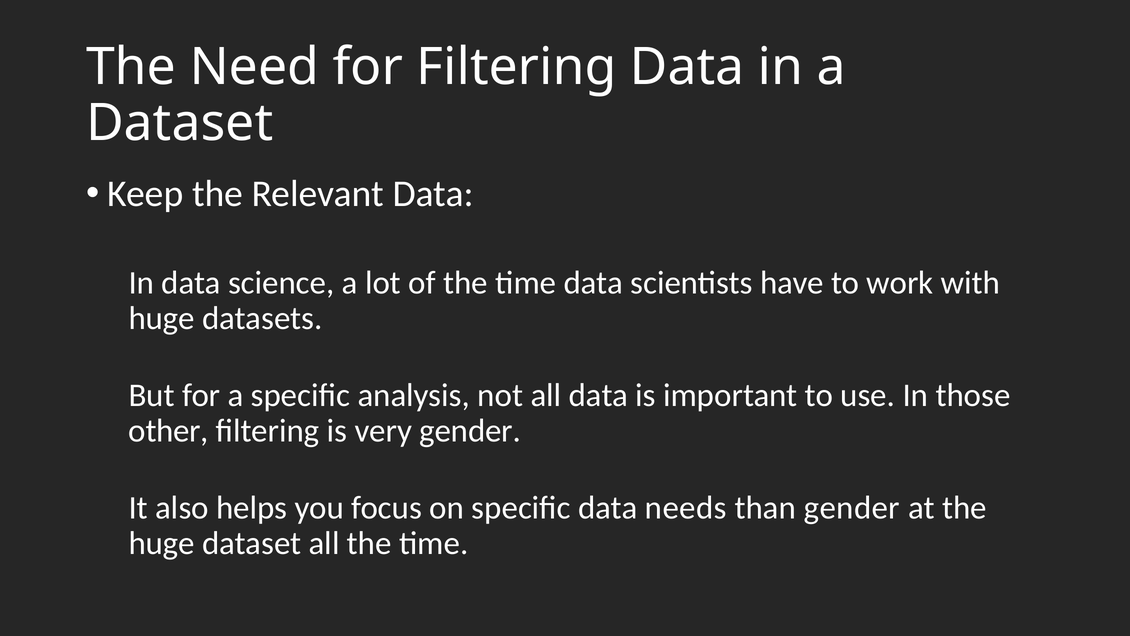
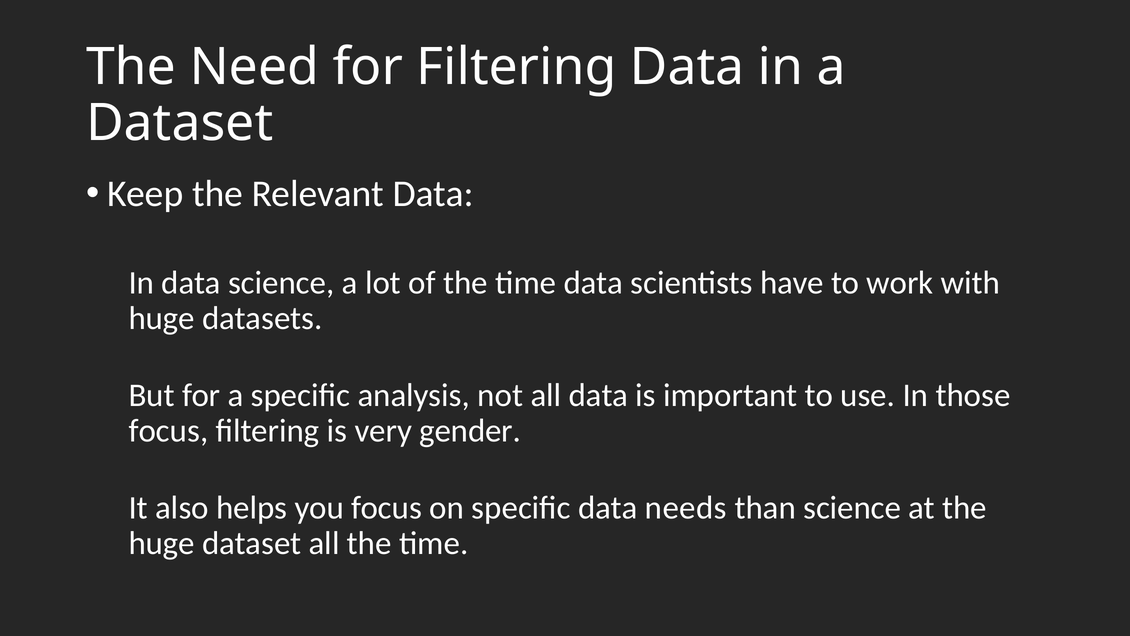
other: other -> focus (168, 431)
than gender: gender -> science (852, 508)
